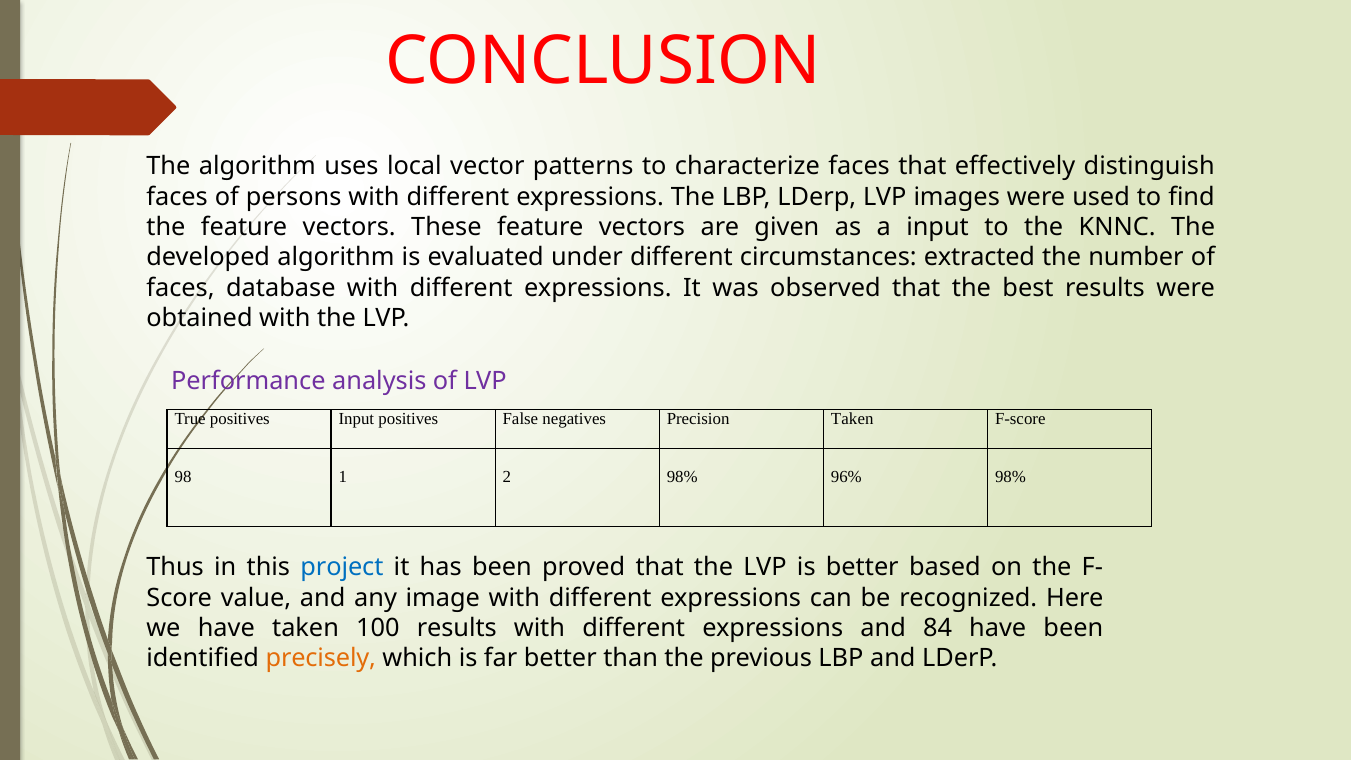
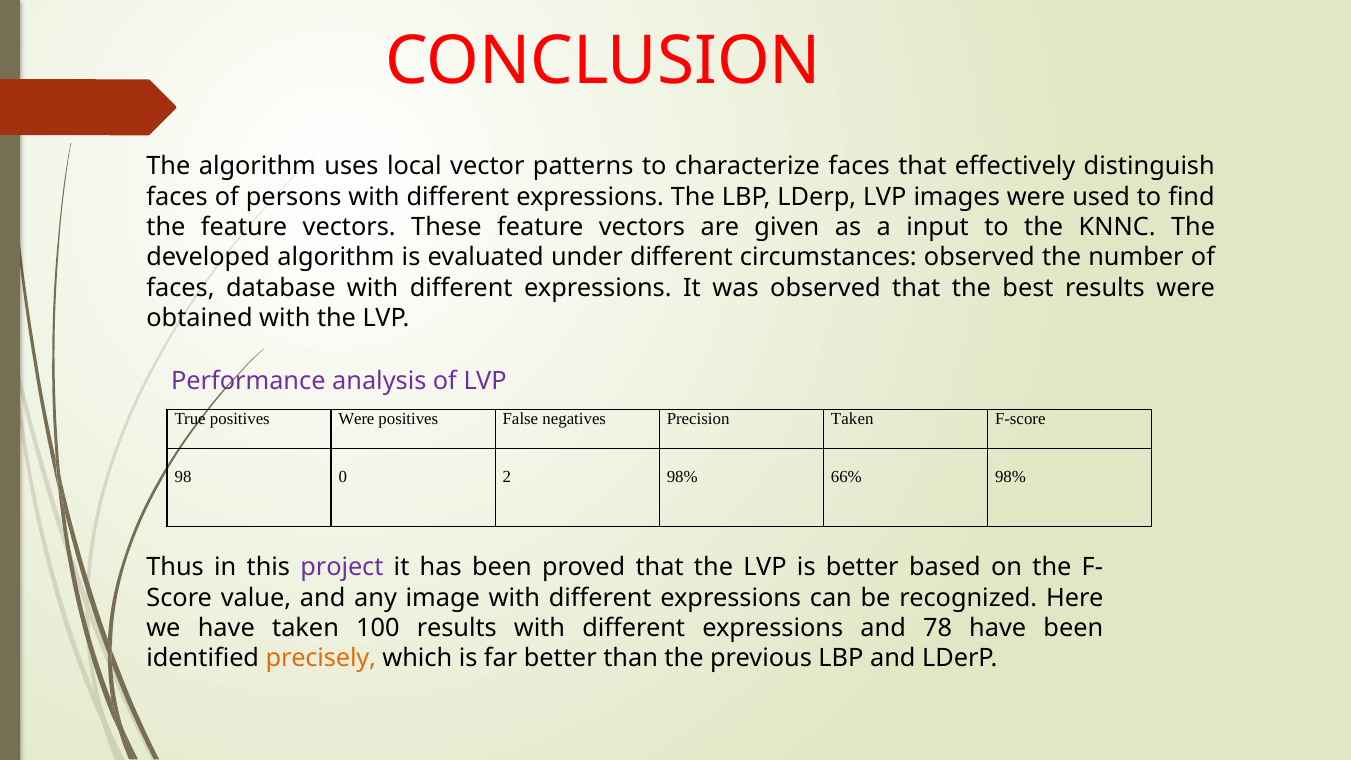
circumstances extracted: extracted -> observed (979, 257)
positives Input: Input -> Were (356, 419)
1: 1 -> 0 (343, 477)
96%: 96% -> 66% (846, 477)
project colour: blue -> purple (342, 567)
84: 84 -> 78 (938, 628)
